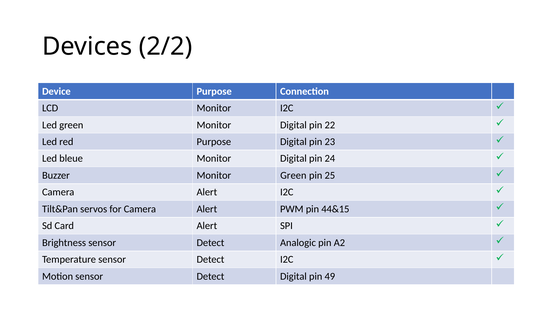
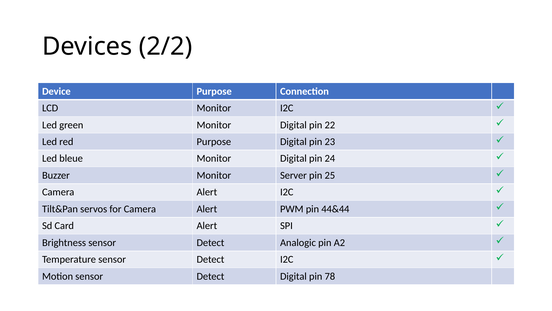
Monitor Green: Green -> Server (293, 175)
44&15: 44&15 -> 44&44 (335, 209)
49: 49 -> 78 (330, 276)
